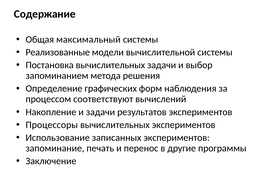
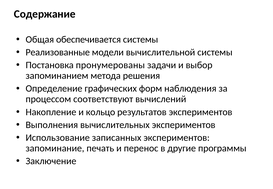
максимальный: максимальный -> обеспечивается (89, 39)
Постановка вычислительных: вычислительных -> пронумерованы (110, 65)
и задачи: задачи -> кольцо (101, 112)
Процессоры: Процессоры -> Выполнения (52, 125)
